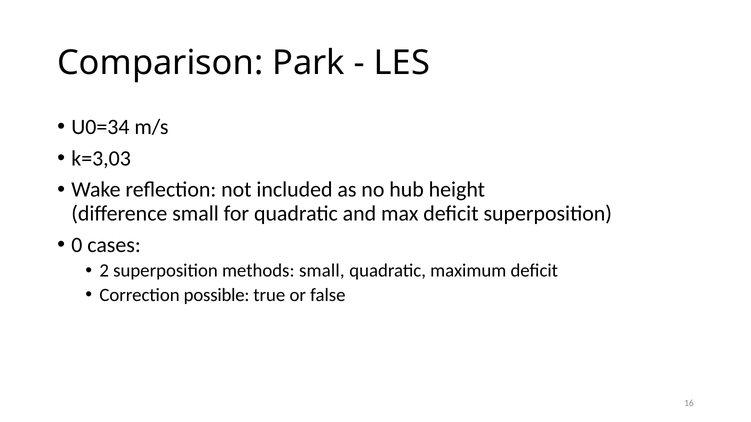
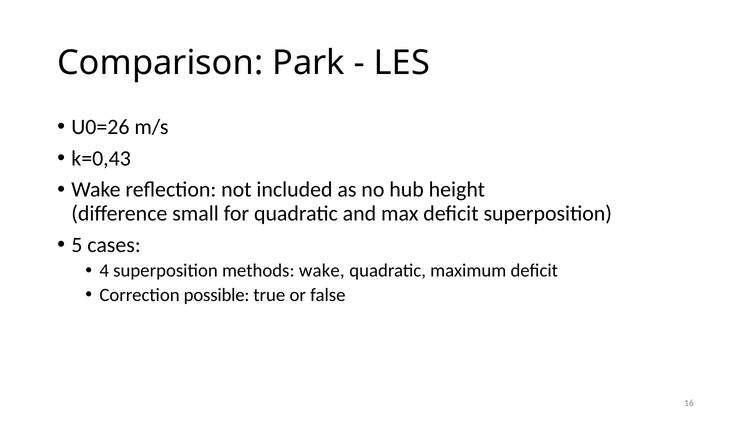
U0=34: U0=34 -> U0=26 (100, 127)
k=3,03: k=3,03 -> k=0,43 (101, 158)
0: 0 -> 5 (77, 245)
2: 2 -> 4 (104, 271)
methods small: small -> wake (322, 271)
